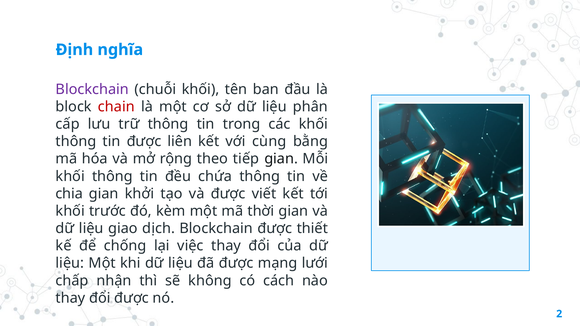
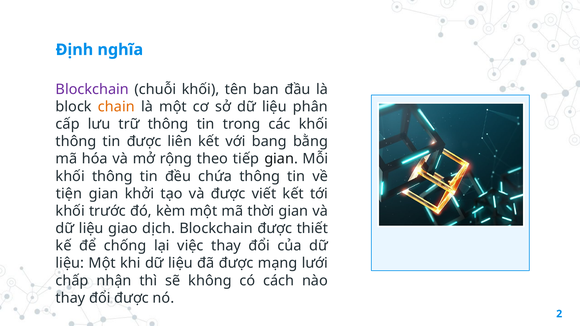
chain colour: red -> orange (116, 107)
cùng: cùng -> bang (269, 142)
chia: chia -> tiện (69, 194)
